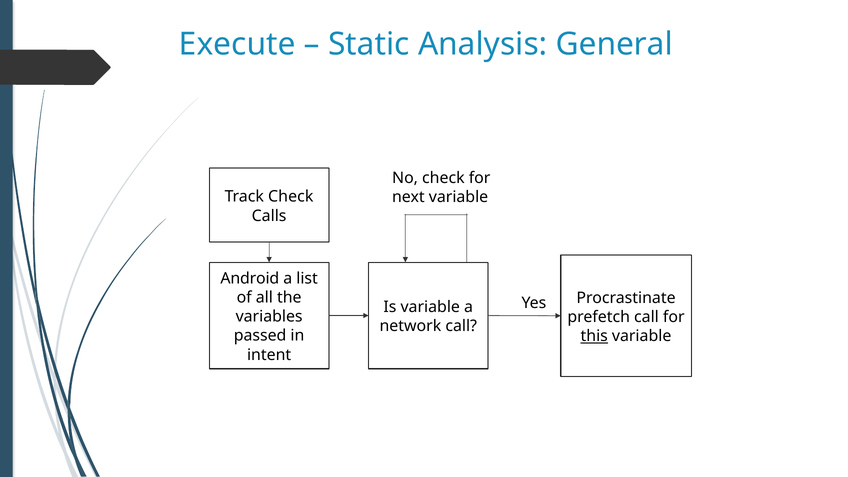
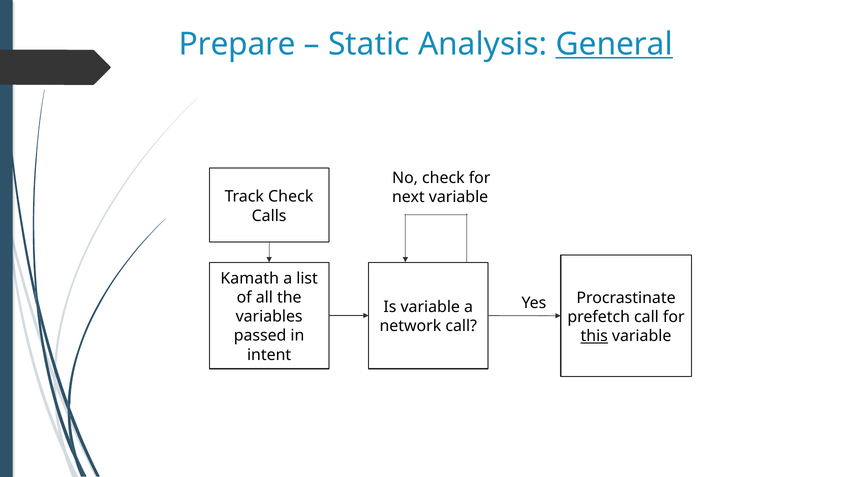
Execute: Execute -> Prepare (237, 44)
General underline: none -> present (614, 44)
Android: Android -> Kamath (250, 278)
